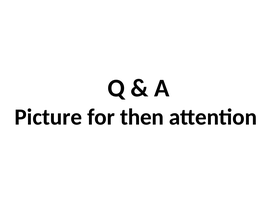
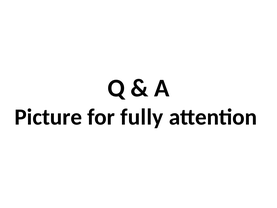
then: then -> fully (142, 117)
